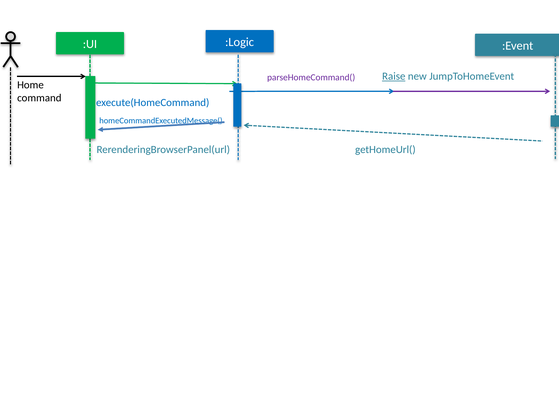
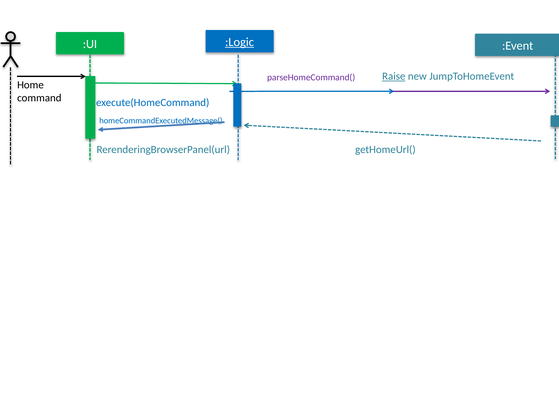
:Logic underline: none -> present (240, 42)
